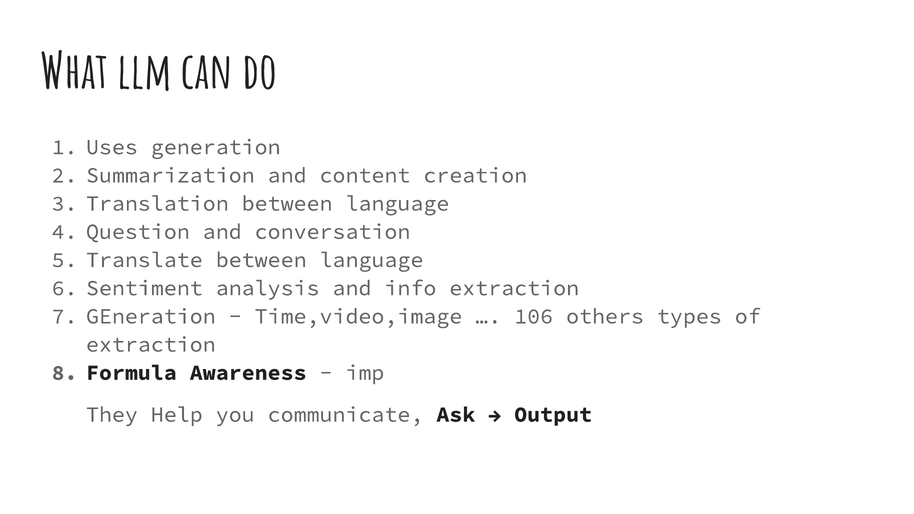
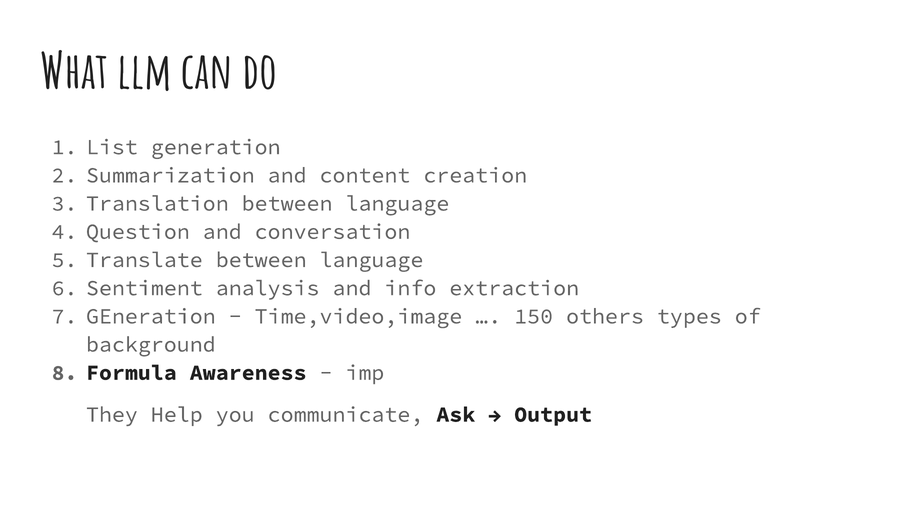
Uses: Uses -> List (112, 147)
106: 106 -> 150 (534, 316)
extraction: extraction -> background (151, 345)
